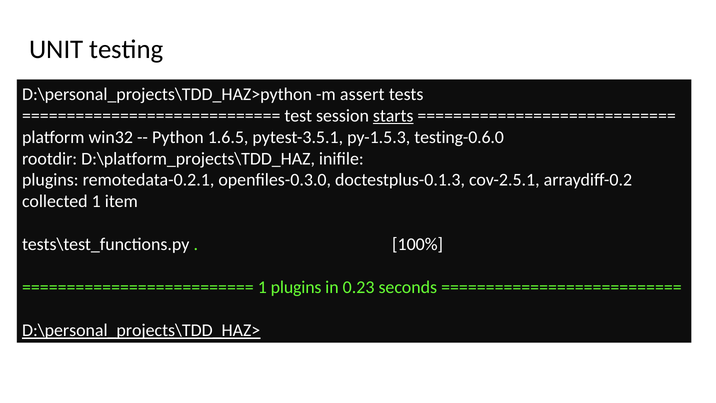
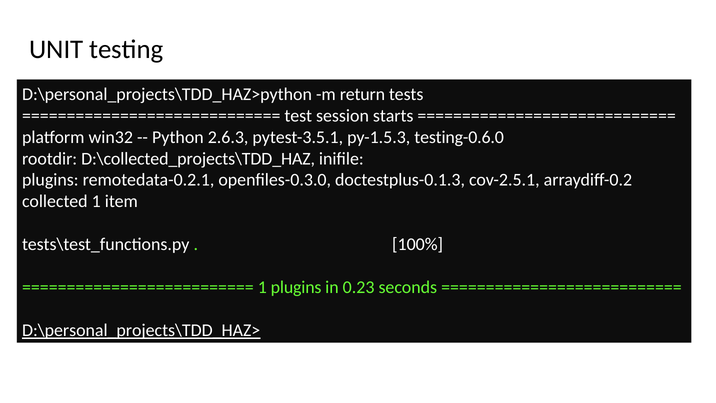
assert: assert -> return (362, 94)
starts underline: present -> none (393, 116)
1.6.5: 1.6.5 -> 2.6.3 (228, 137)
D:\platform_projects\TDD_HAZ: D:\platform_projects\TDD_HAZ -> D:\collected_projects\TDD_HAZ (198, 158)
